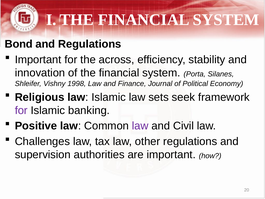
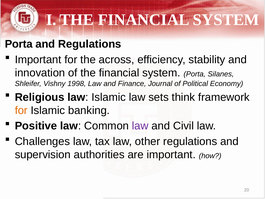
Bond: Bond -> Porta (19, 44)
seek: seek -> think (183, 97)
for colour: purple -> orange (21, 110)
